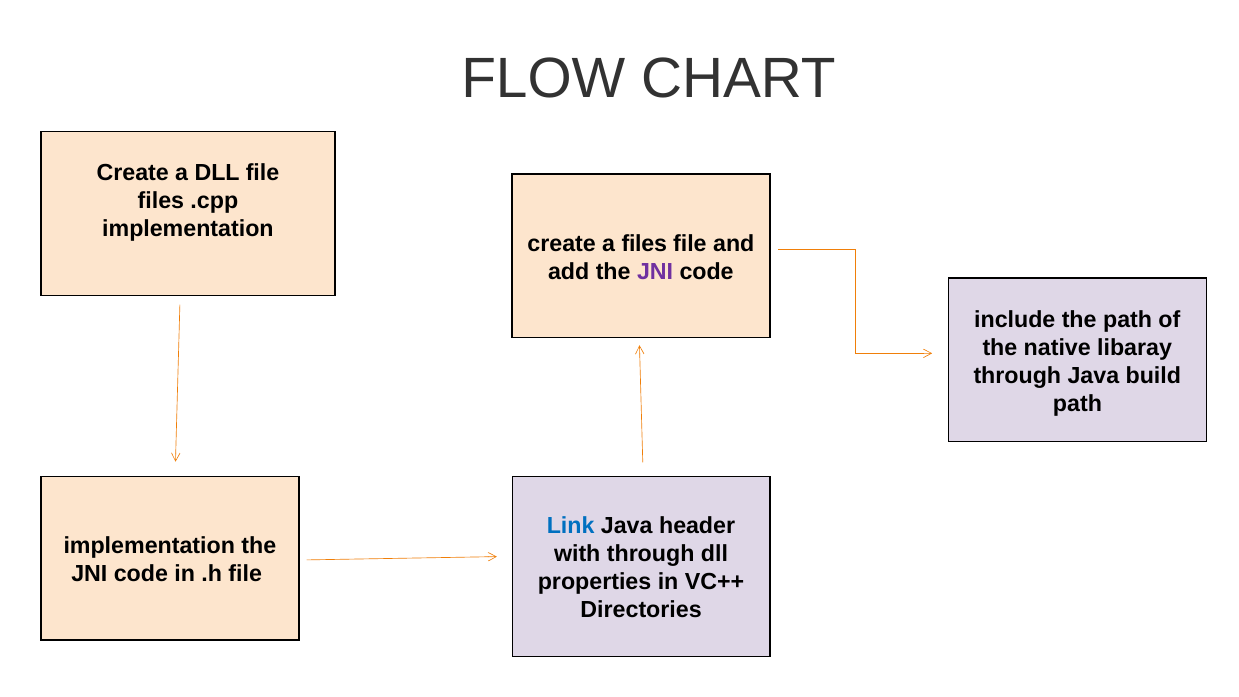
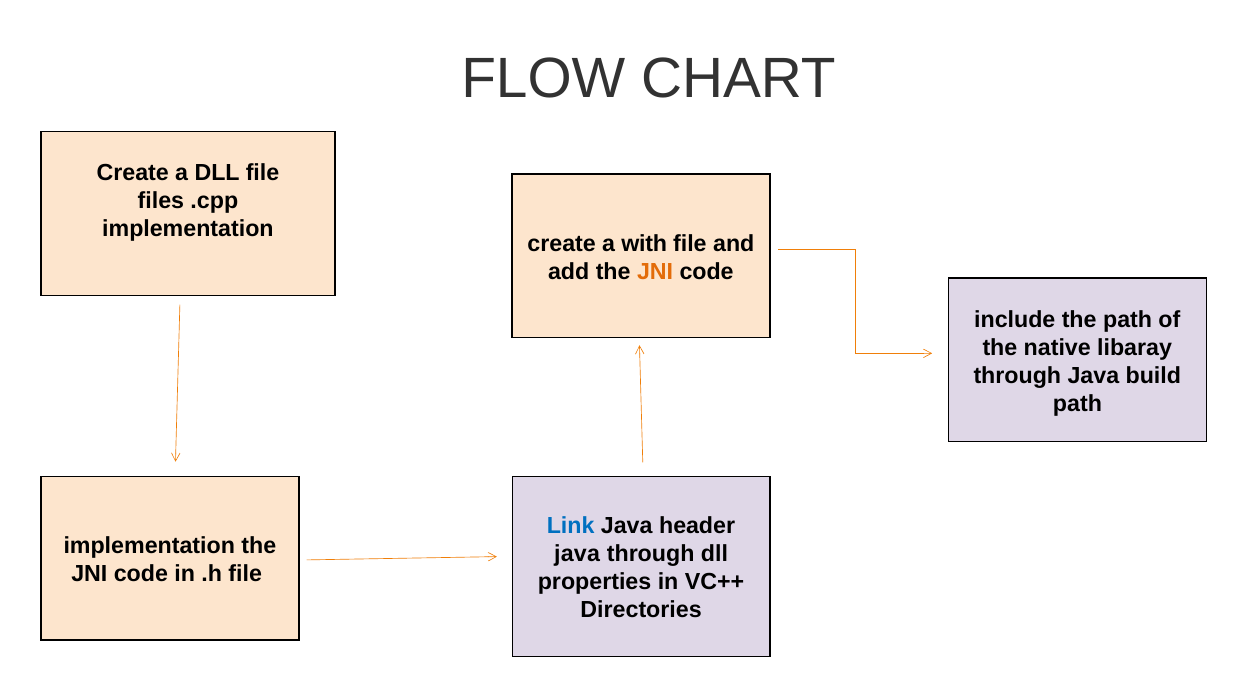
a files: files -> with (644, 243)
JNI colour: purple -> orange (655, 271)
with: with -> java (577, 554)
